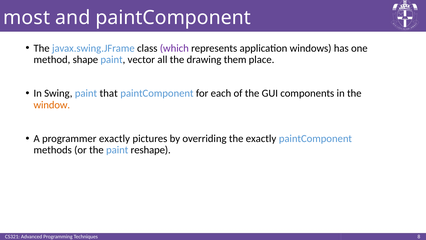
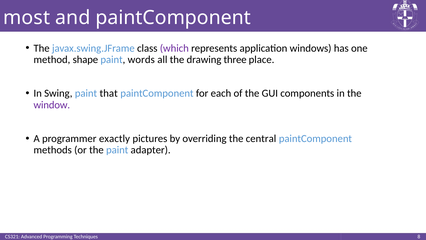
vector: vector -> words (141, 60)
them: them -> three (235, 60)
window colour: orange -> purple (52, 105)
the exactly: exactly -> central (261, 138)
reshape: reshape -> adapter (151, 150)
